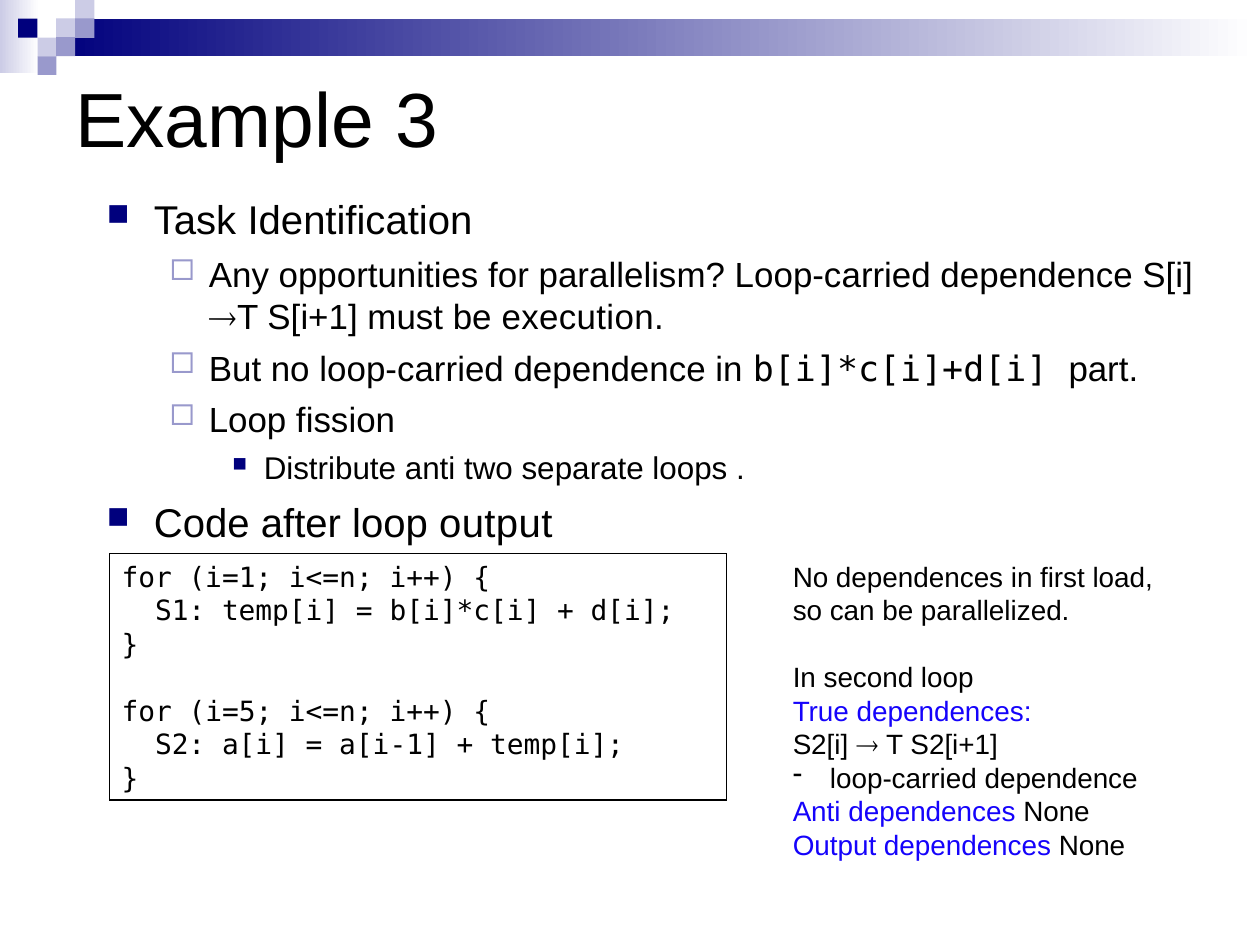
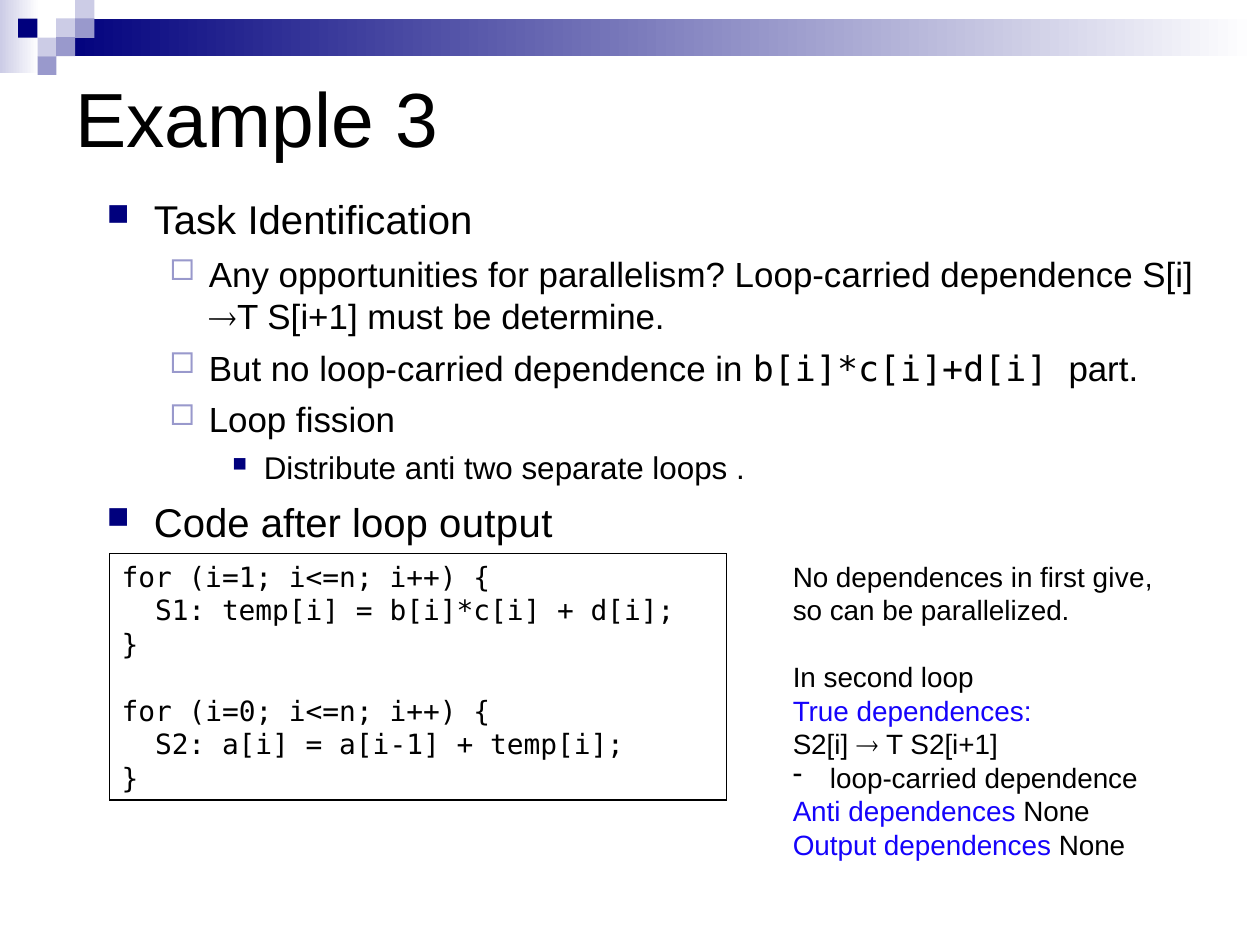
execution: execution -> determine (583, 318)
load: load -> give (1123, 578)
i=5: i=5 -> i=0 (230, 712)
